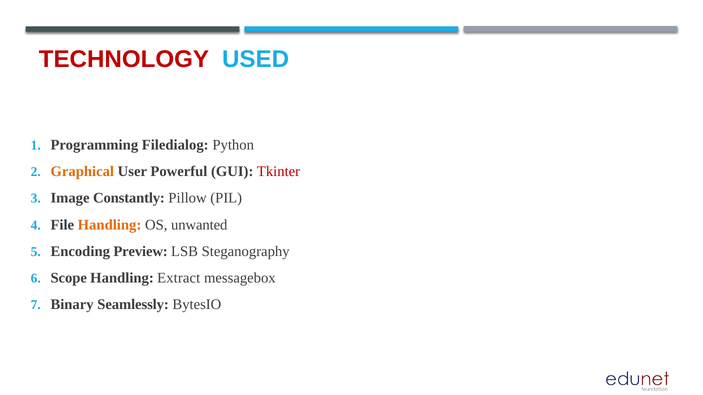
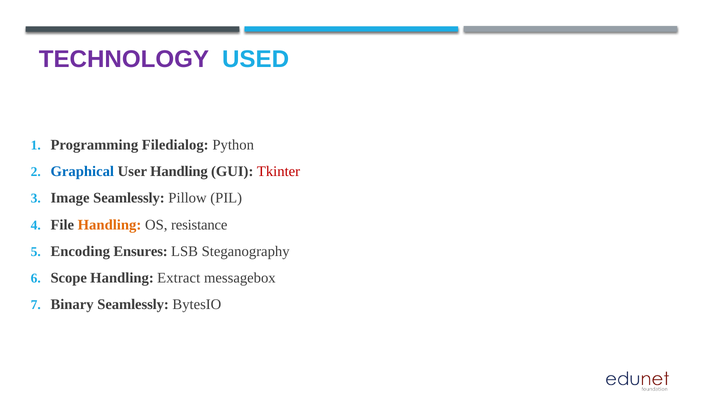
TECHNOLOGY colour: red -> purple (124, 59)
Graphical colour: orange -> blue (82, 172)
User Powerful: Powerful -> Handling (179, 172)
Image Constantly: Constantly -> Seamlessly (129, 198)
unwanted: unwanted -> resistance (199, 225)
Preview: Preview -> Ensures (141, 252)
